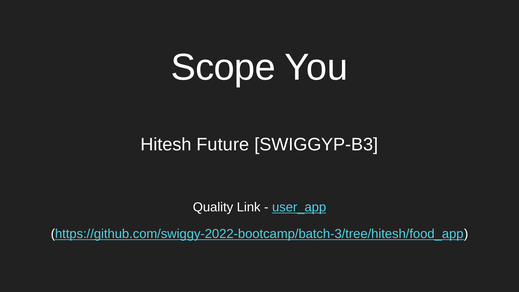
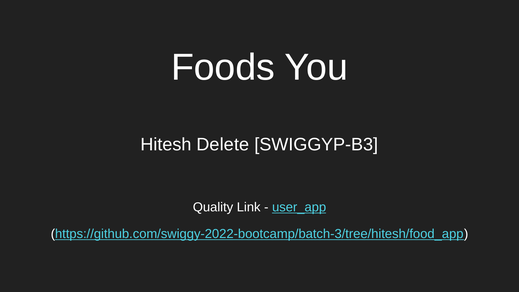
Scope: Scope -> Foods (223, 67)
Future: Future -> Delete (223, 145)
